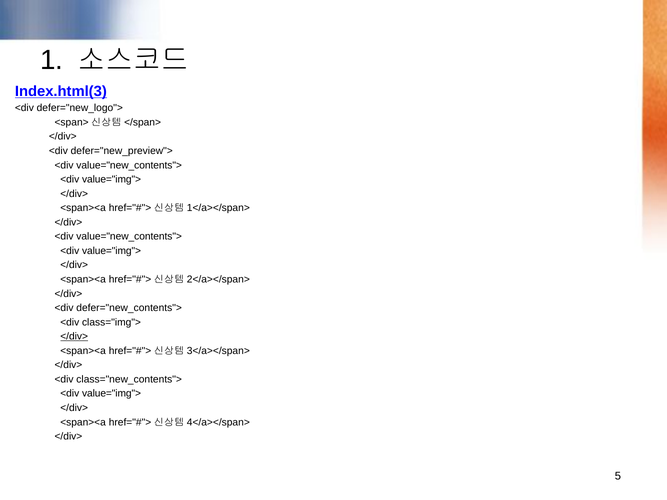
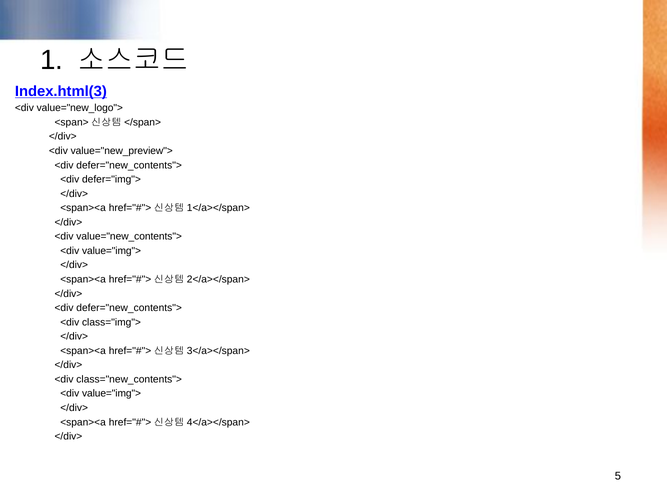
defer="new_logo">: defer="new_logo"> -> value="new_logo"> (80, 108)
defer="new_preview">: defer="new_preview"> -> value="new_preview"> (122, 151)
value="new_contents">: value="new_contents"> -> defer="new_contents"> (129, 165)
value="img">: value="img"> -> defer="img"> (111, 180)
</div> underline: present -> none (74, 337)
